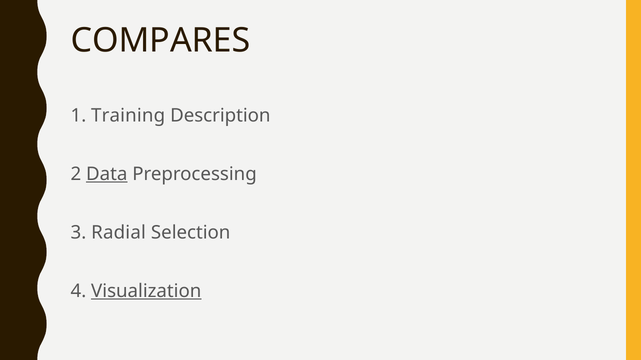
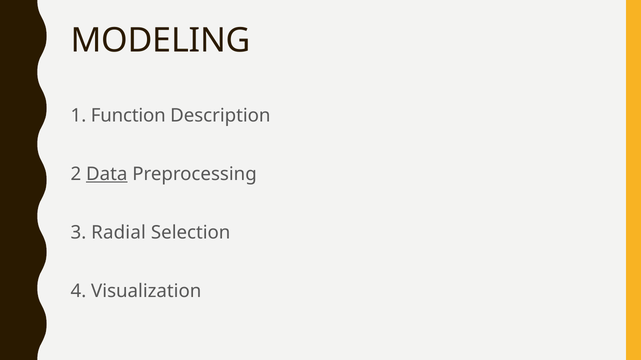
COMPARES: COMPARES -> MODELING (161, 41)
Training: Training -> Function (128, 116)
Visualization underline: present -> none (146, 291)
